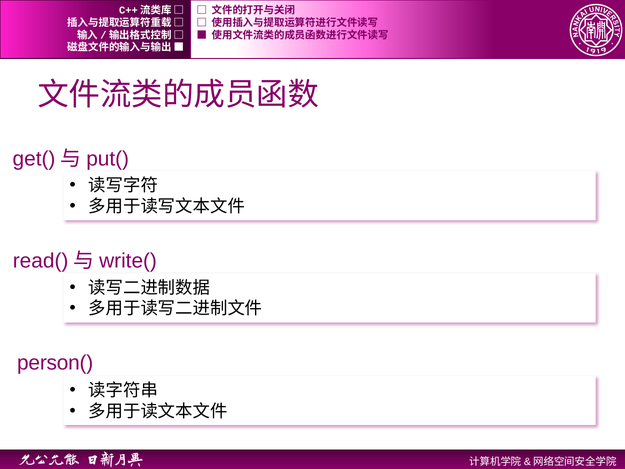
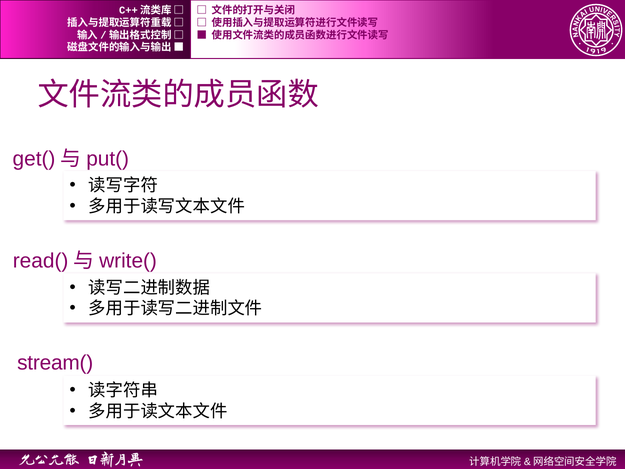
person(: person( -> stream( (55, 363)
